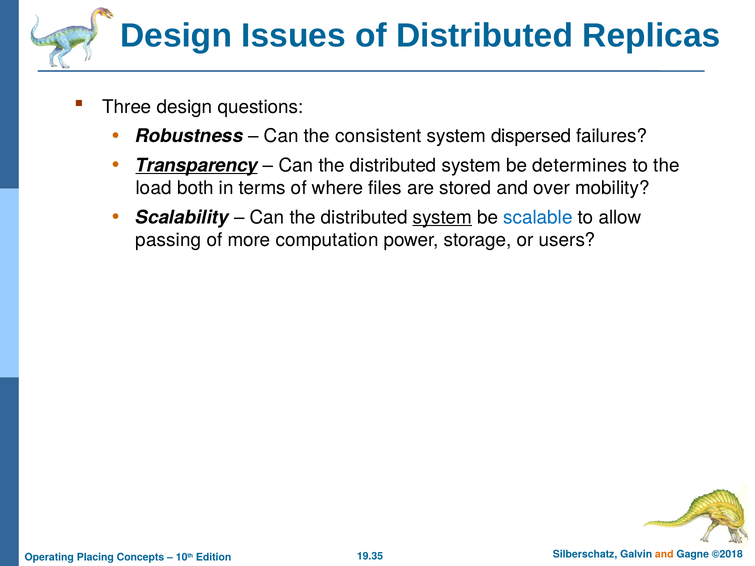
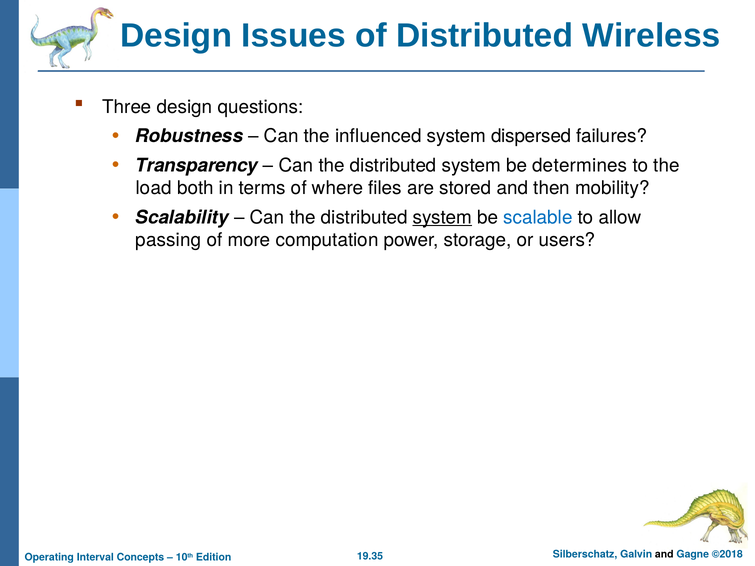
Replicas: Replicas -> Wireless (651, 36)
consistent: consistent -> influenced (378, 136)
Transparency underline: present -> none (197, 166)
over: over -> then (552, 188)
and colour: orange -> black (664, 555)
Placing: Placing -> Interval (95, 557)
